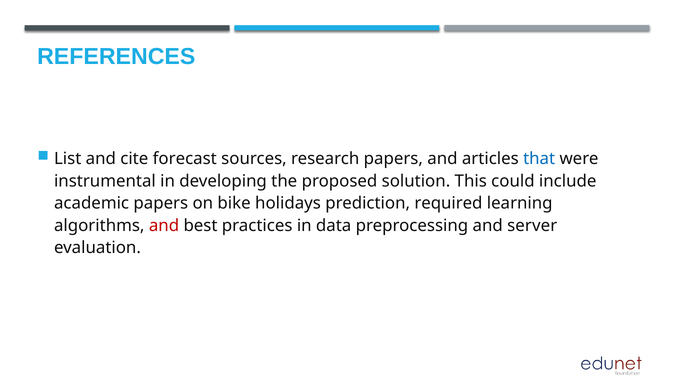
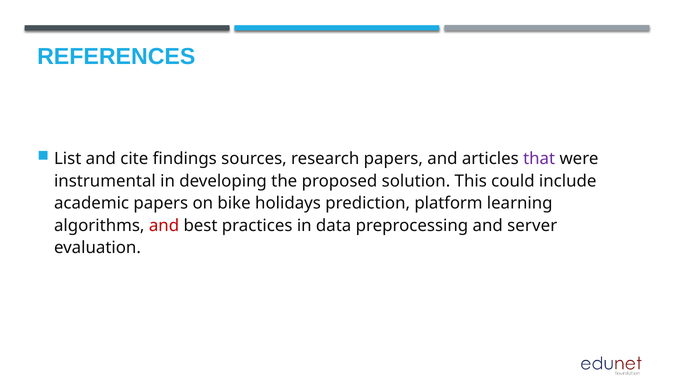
forecast: forecast -> findings (185, 159)
that colour: blue -> purple (539, 159)
required: required -> platform (449, 203)
